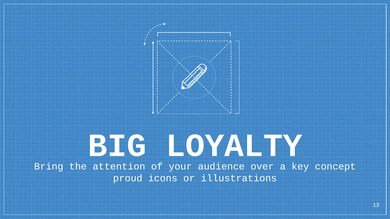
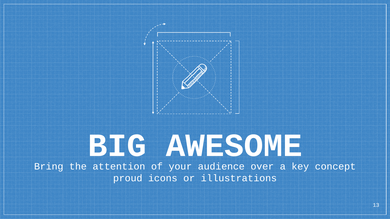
LOYALTY: LOYALTY -> AWESOME (234, 146)
